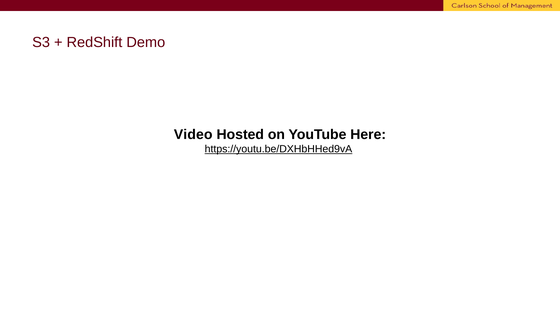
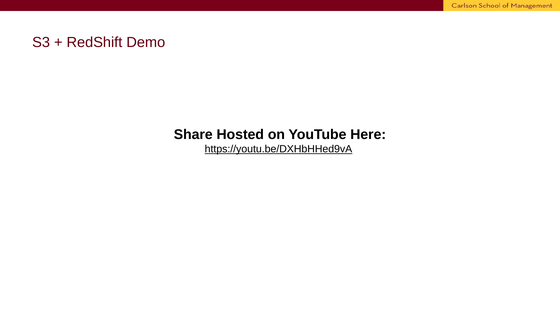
Video: Video -> Share (193, 135)
